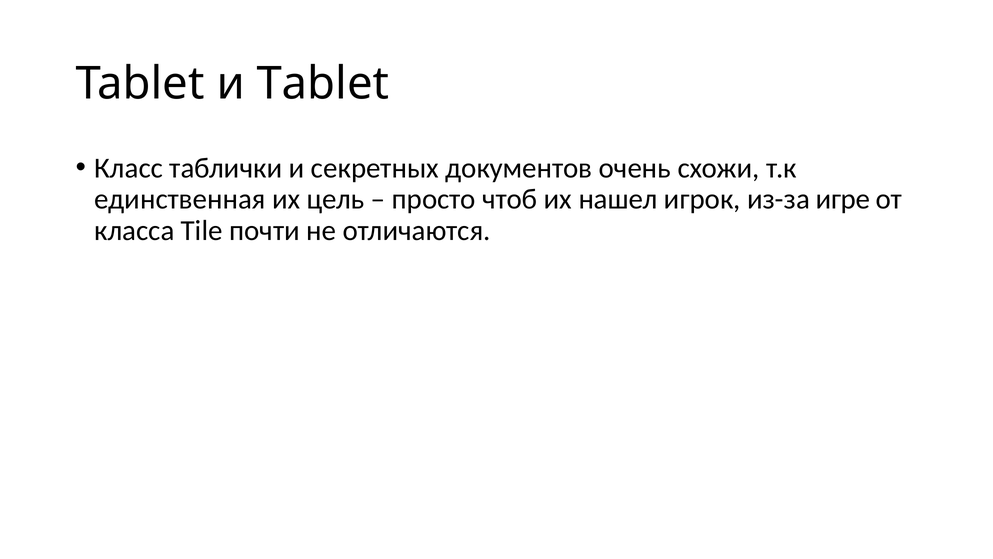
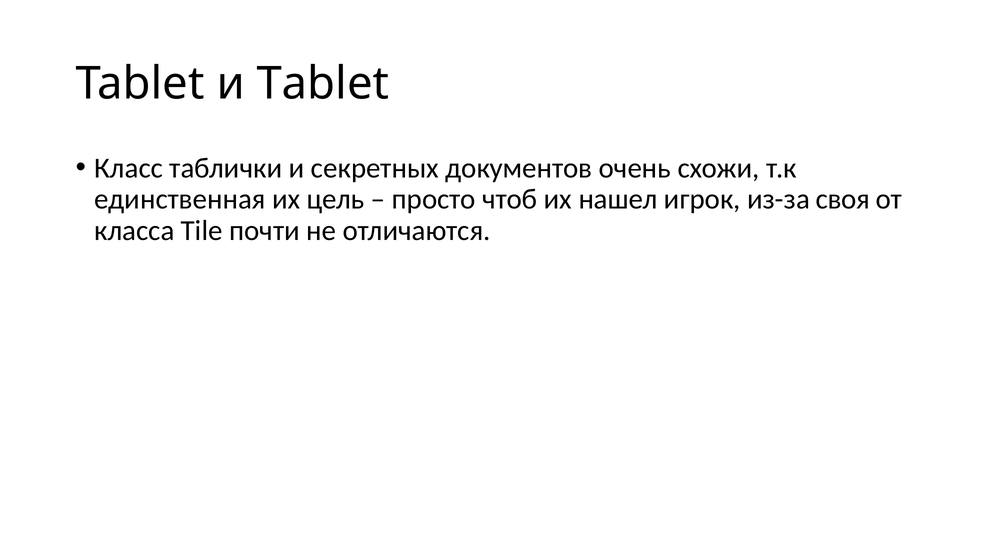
игре: игре -> своя (843, 199)
